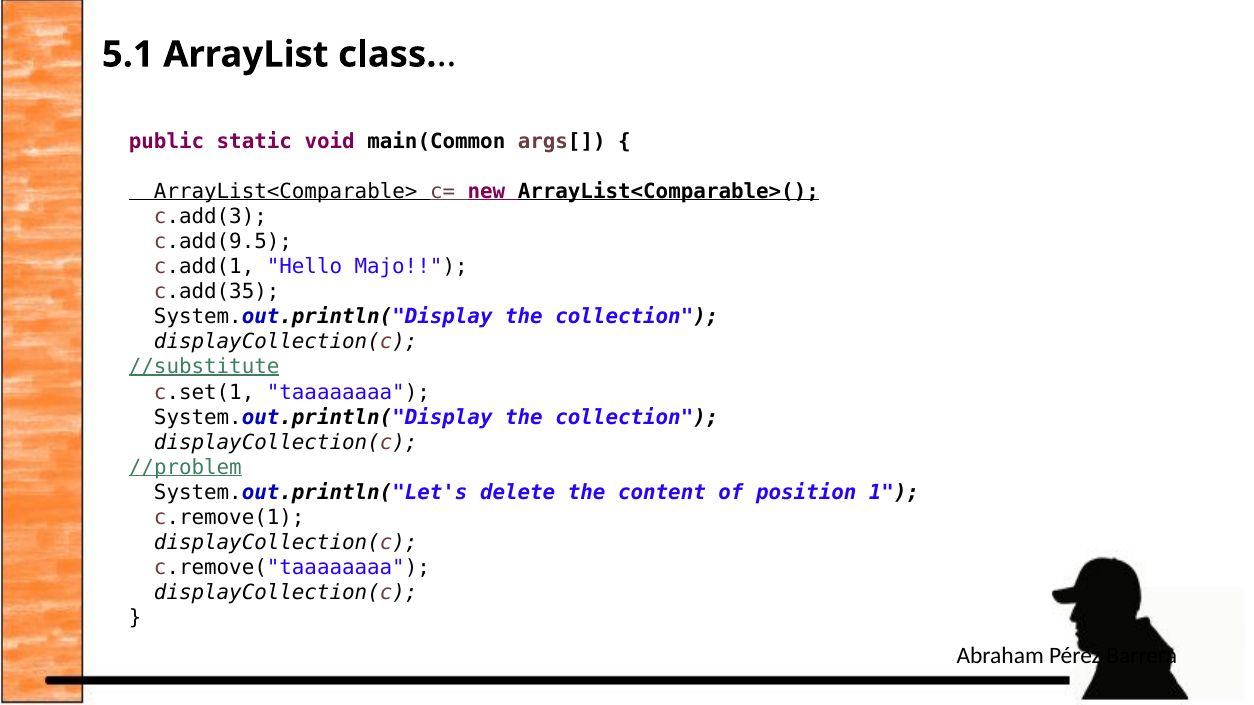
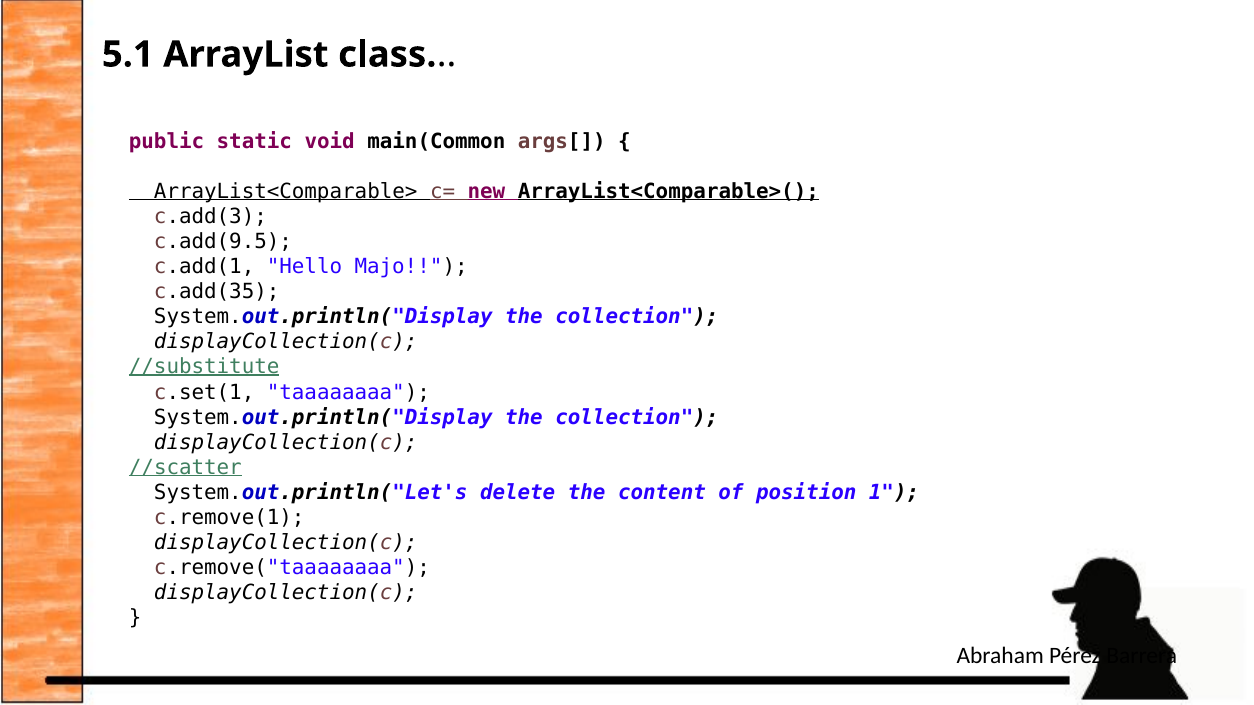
//problem: //problem -> //scatter (185, 468)
